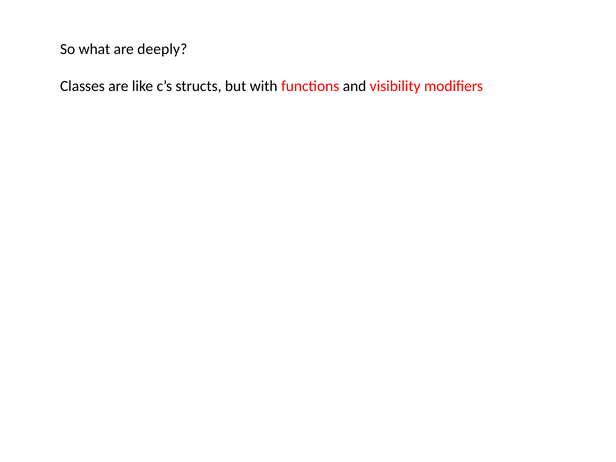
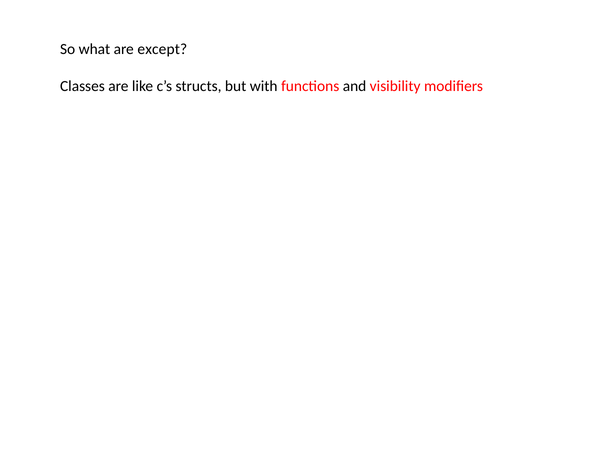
deeply: deeply -> except (162, 49)
